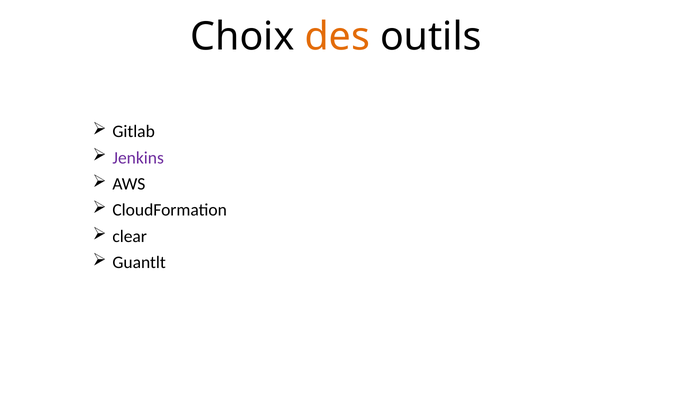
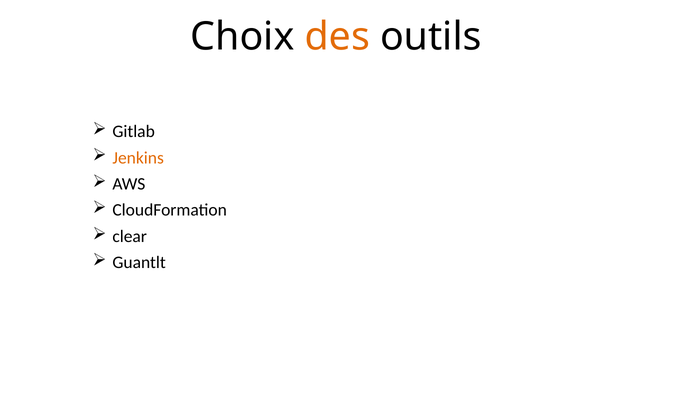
Jenkins colour: purple -> orange (138, 158)
